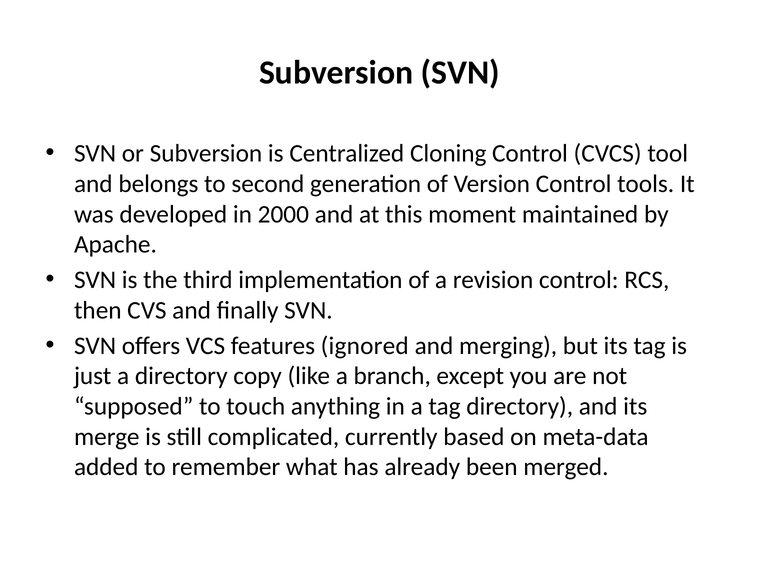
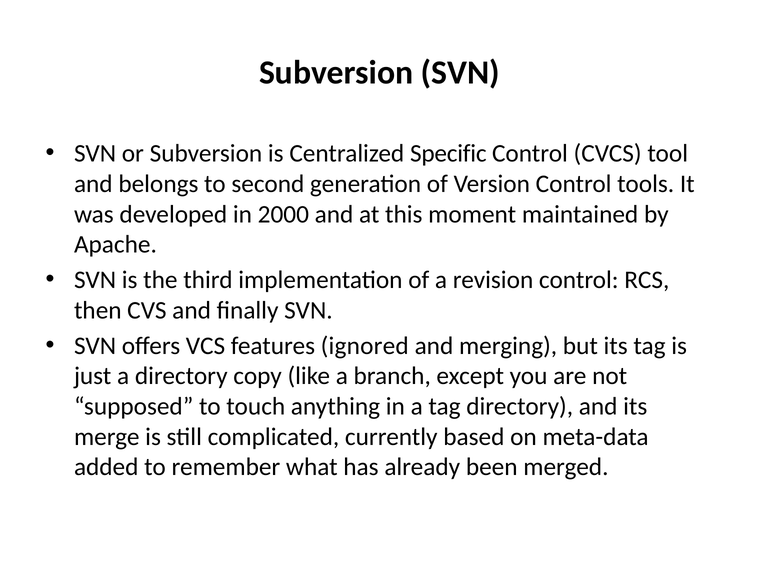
Cloning: Cloning -> Specific (448, 154)
